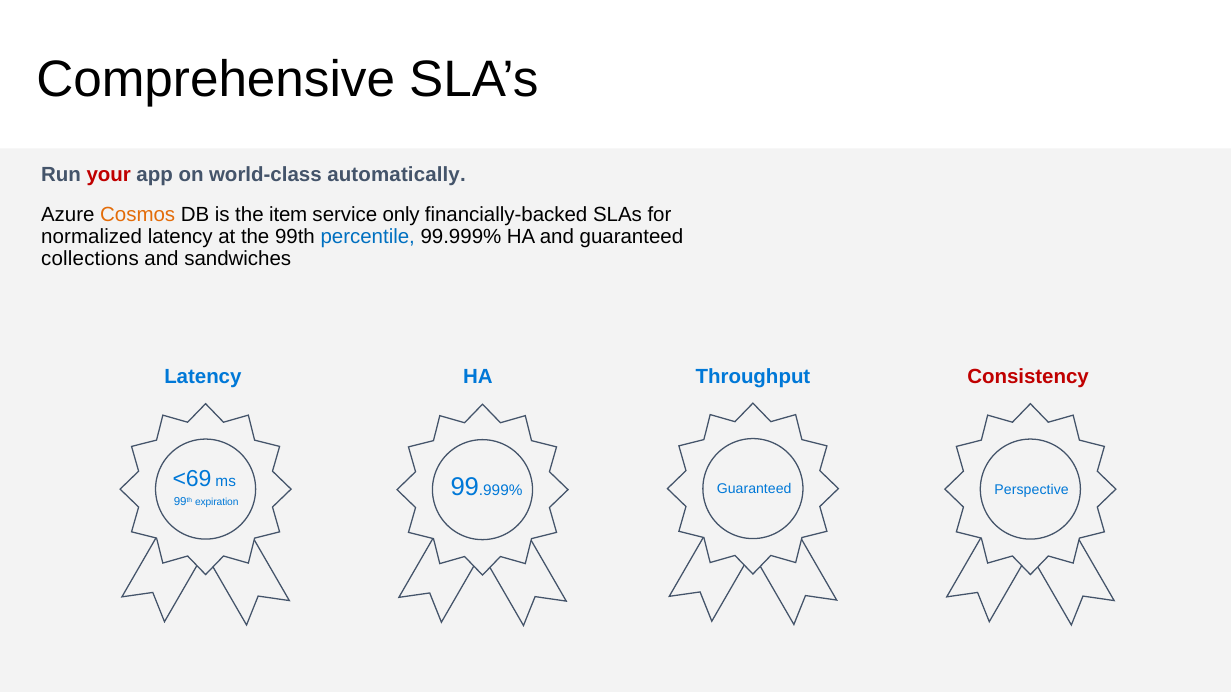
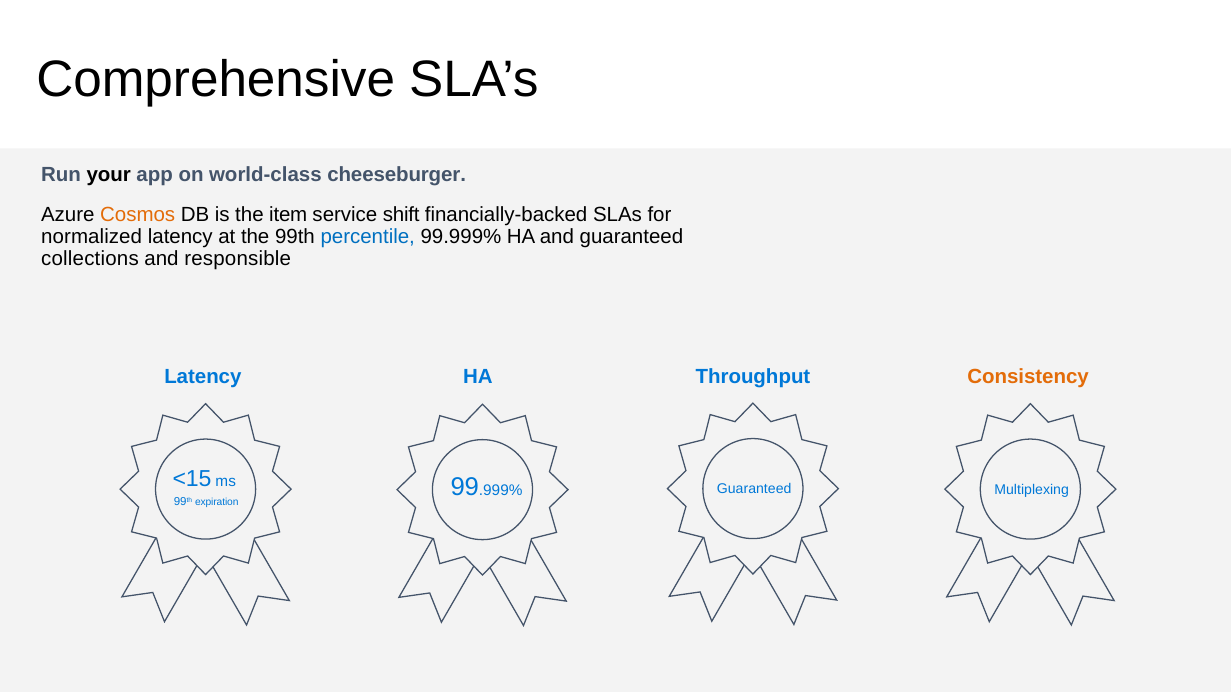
your colour: red -> black (109, 175)
automatically: automatically -> cheeseburger (397, 175)
only: only -> shift (401, 215)
sandwiches: sandwiches -> responsible (238, 259)
Consistency colour: red -> orange (1028, 377)
<69: <69 -> <15 (192, 480)
Perspective: Perspective -> Multiplexing (1032, 490)
